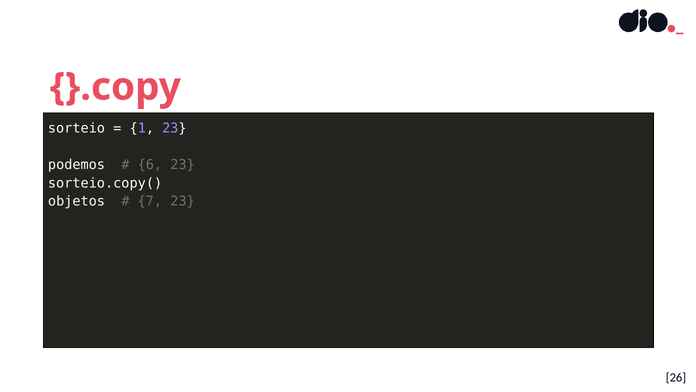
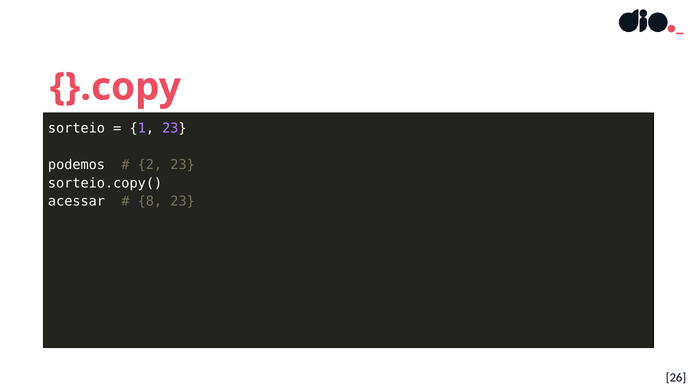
6: 6 -> 2 (150, 165)
objetos: objetos -> acessar (77, 201)
7: 7 -> 8 (150, 201)
